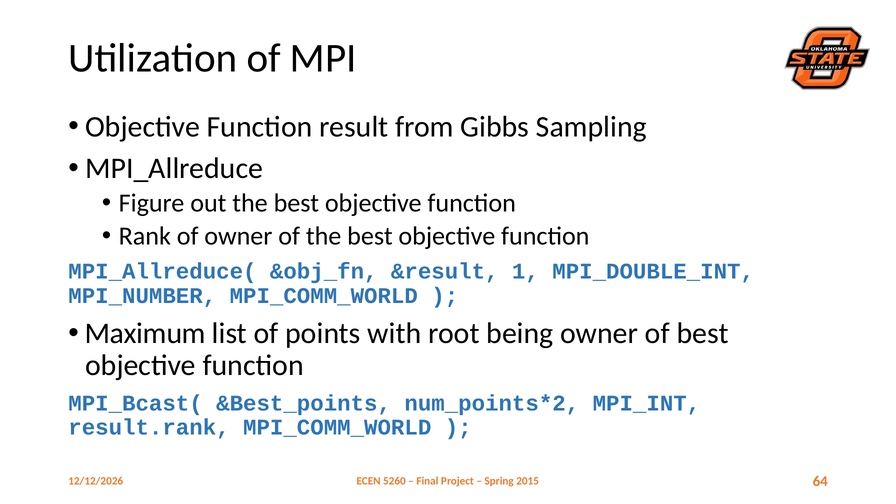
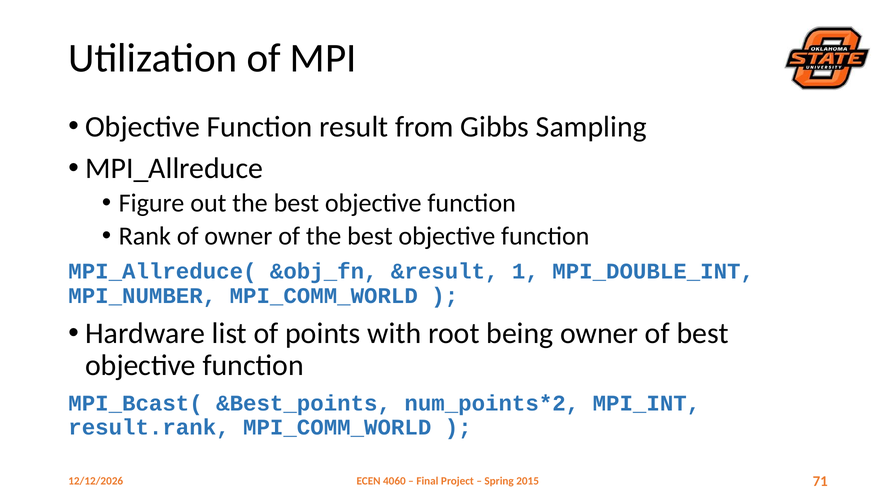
Maximum: Maximum -> Hardware (145, 333)
5260: 5260 -> 4060 (394, 481)
64: 64 -> 71 (820, 481)
